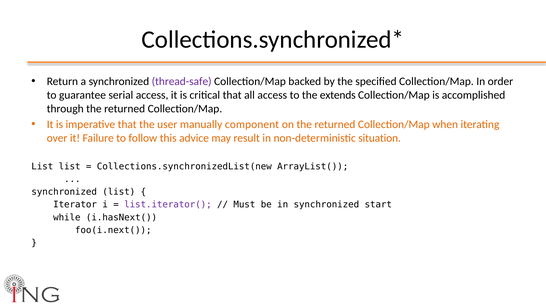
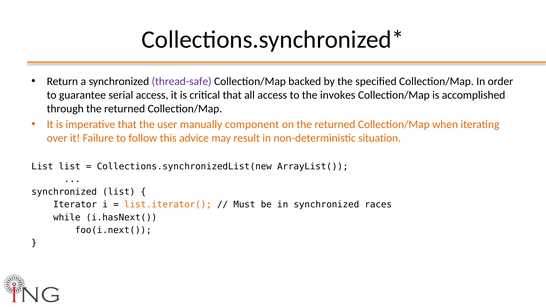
extends: extends -> invokes (338, 95)
list.iterator( colour: purple -> orange (168, 205)
start: start -> races (378, 205)
